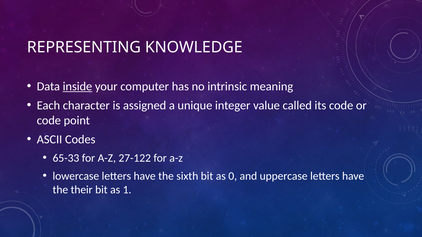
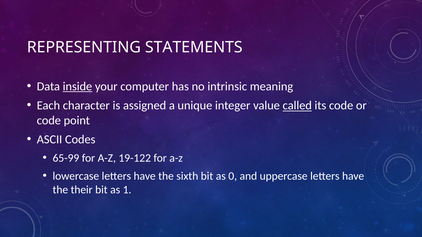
KNOWLEDGE: KNOWLEDGE -> STATEMENTS (194, 47)
called underline: none -> present (297, 106)
65-33: 65-33 -> 65-99 (66, 158)
27-122: 27-122 -> 19-122 (135, 158)
